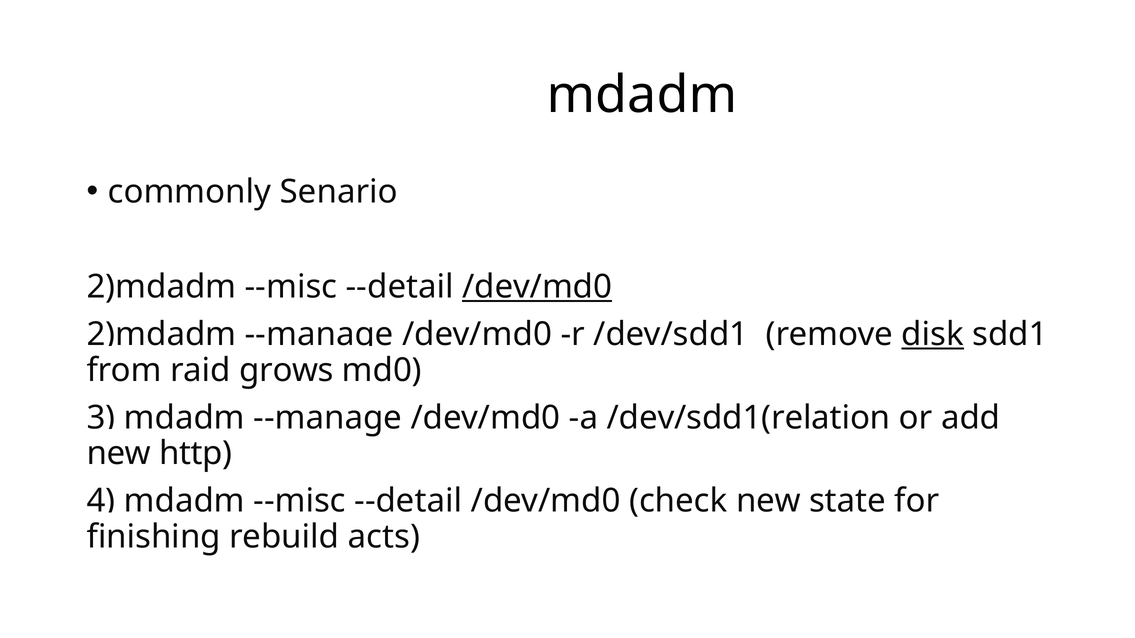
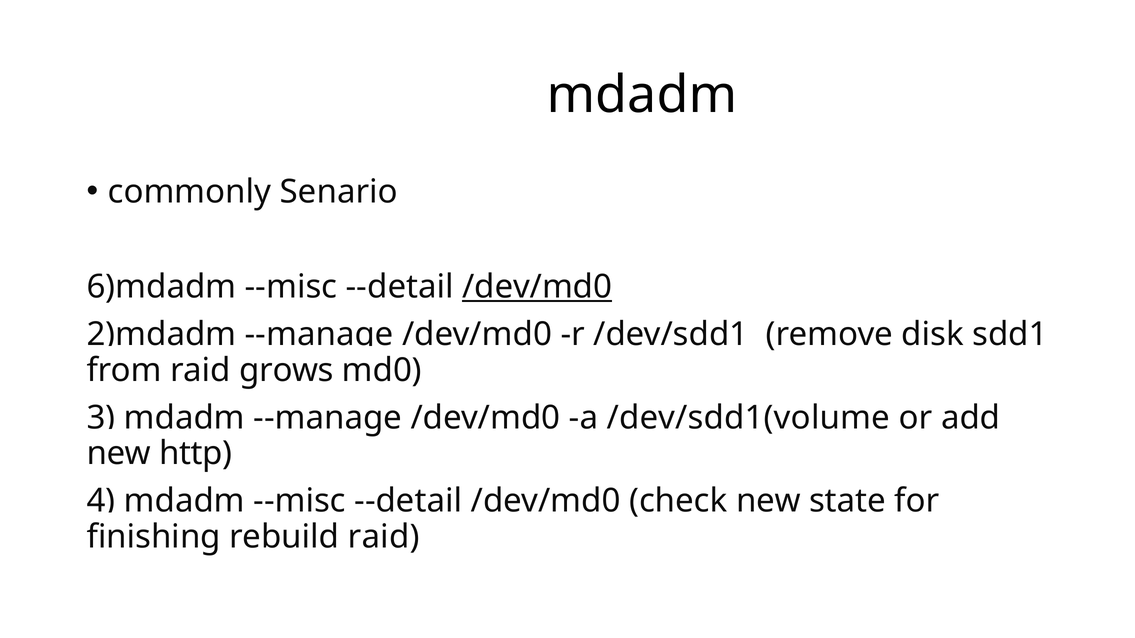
2)mdadm: 2)mdadm -> 6)mdadm (161, 287)
disk underline: present -> none (933, 335)
/dev/sdd1(relation: /dev/sdd1(relation -> /dev/sdd1(volume (748, 418)
rebuild acts: acts -> raid (384, 537)
